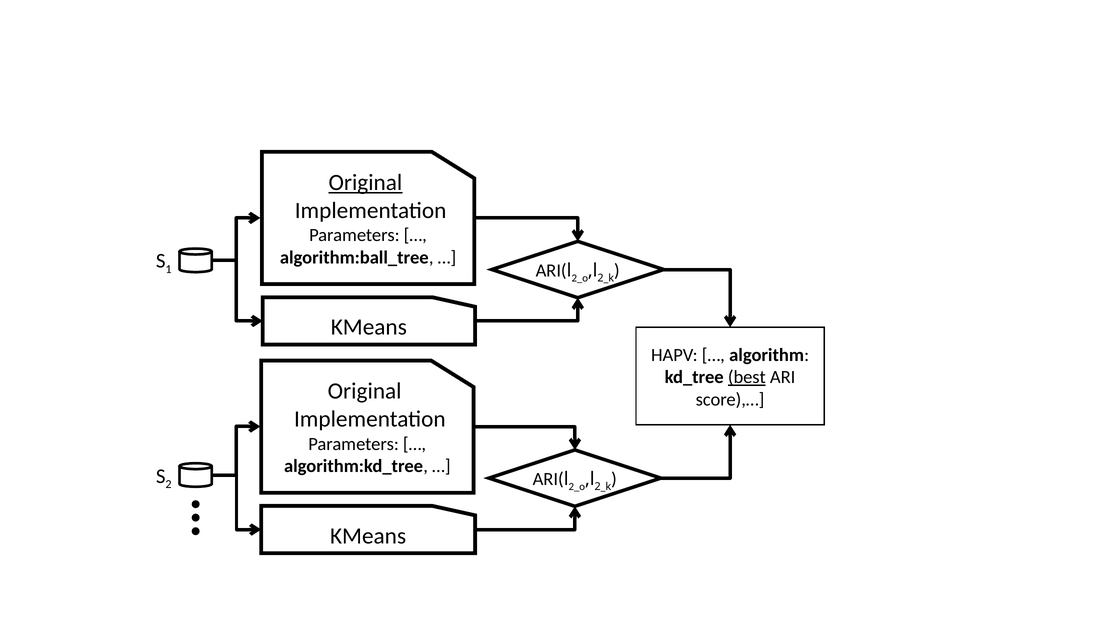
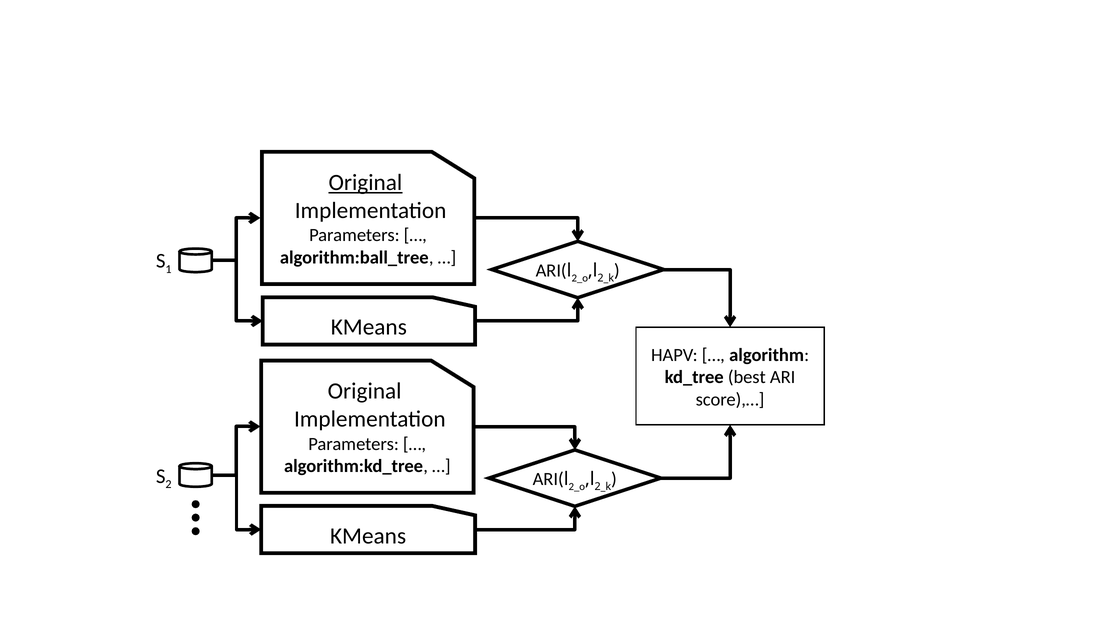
best underline: present -> none (747, 377)
